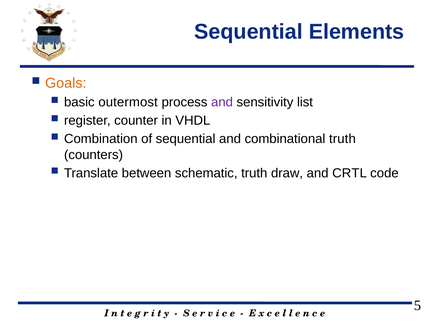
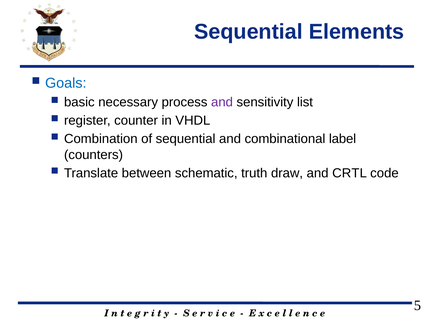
Goals colour: orange -> blue (66, 83)
outermost: outermost -> necessary (128, 102)
combinational truth: truth -> label (343, 139)
